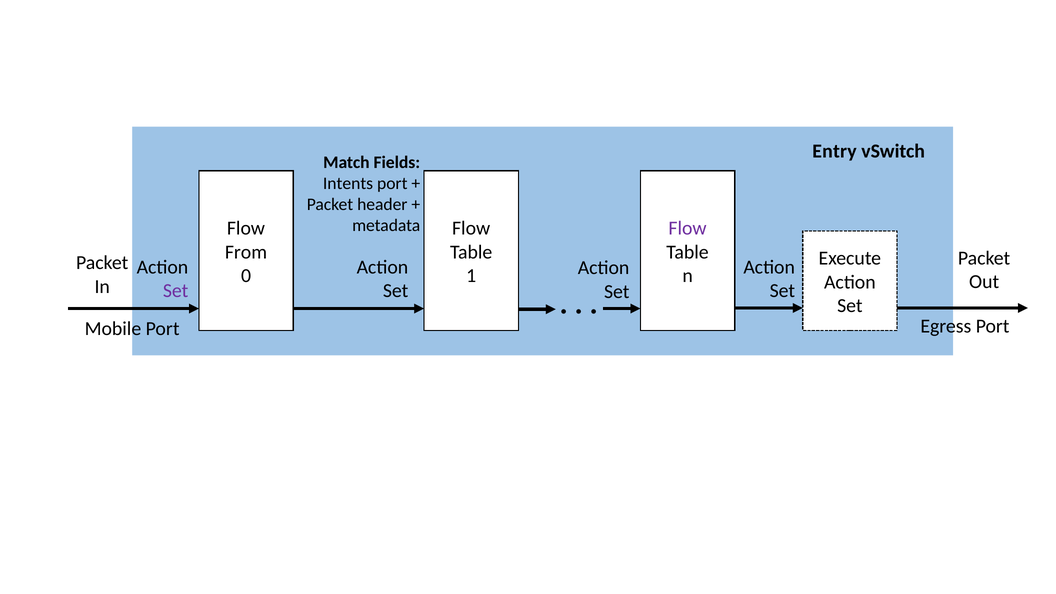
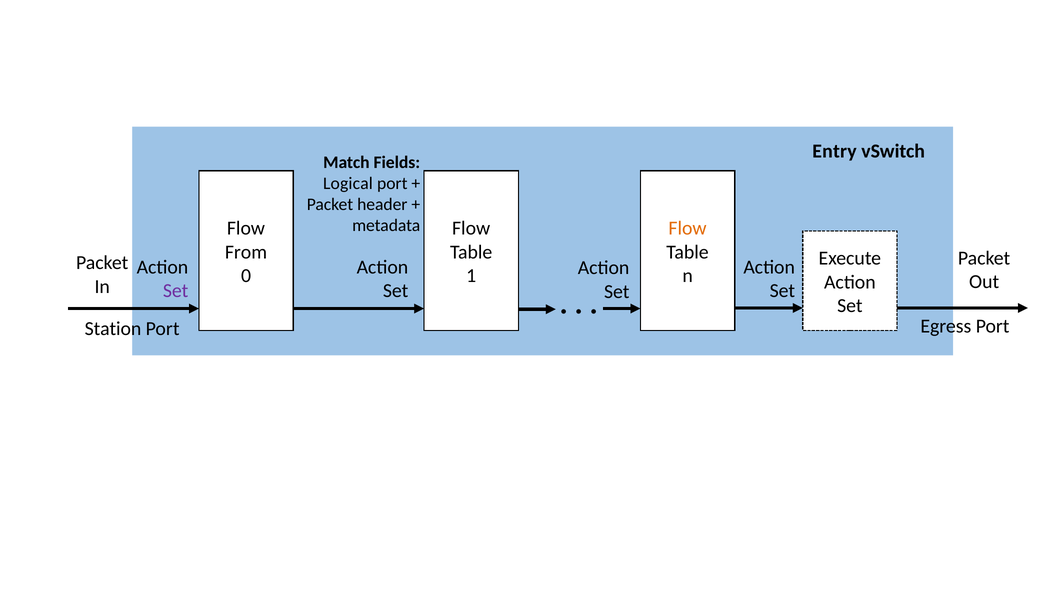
Intents: Intents -> Logical (348, 183)
Flow colour: purple -> orange (688, 228)
Mobile: Mobile -> Station (113, 329)
